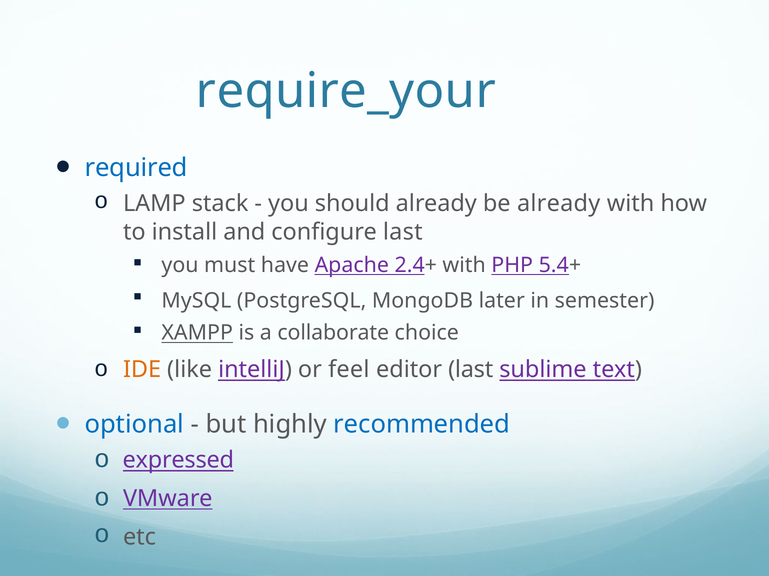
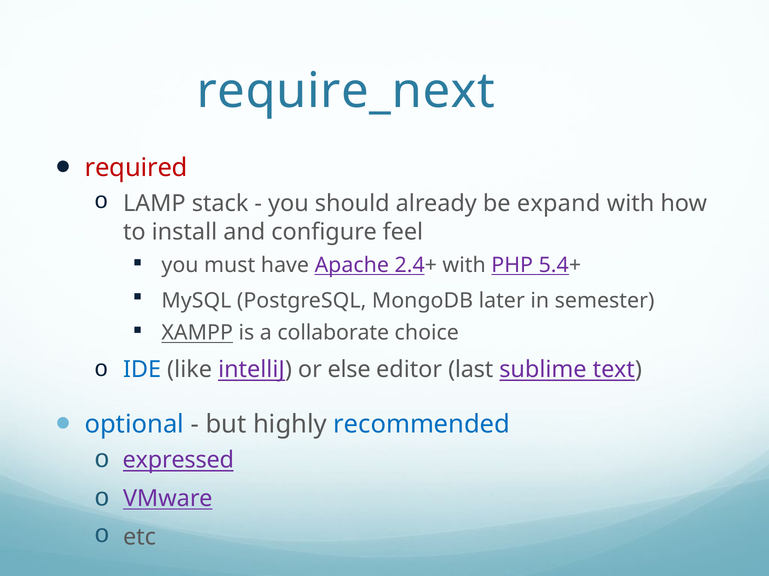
require_your: require_your -> require_next (346, 91)
required colour: blue -> red (136, 168)
be already: already -> expand (559, 204)
configure last: last -> feel (403, 232)
IDE colour: orange -> blue (142, 370)
feel: feel -> else (349, 370)
